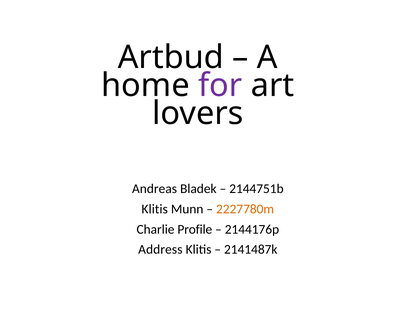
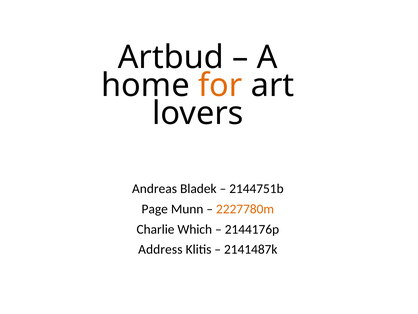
for colour: purple -> orange (220, 85)
Klitis: Klitis -> Page (155, 209)
Profile: Profile -> Which (195, 229)
